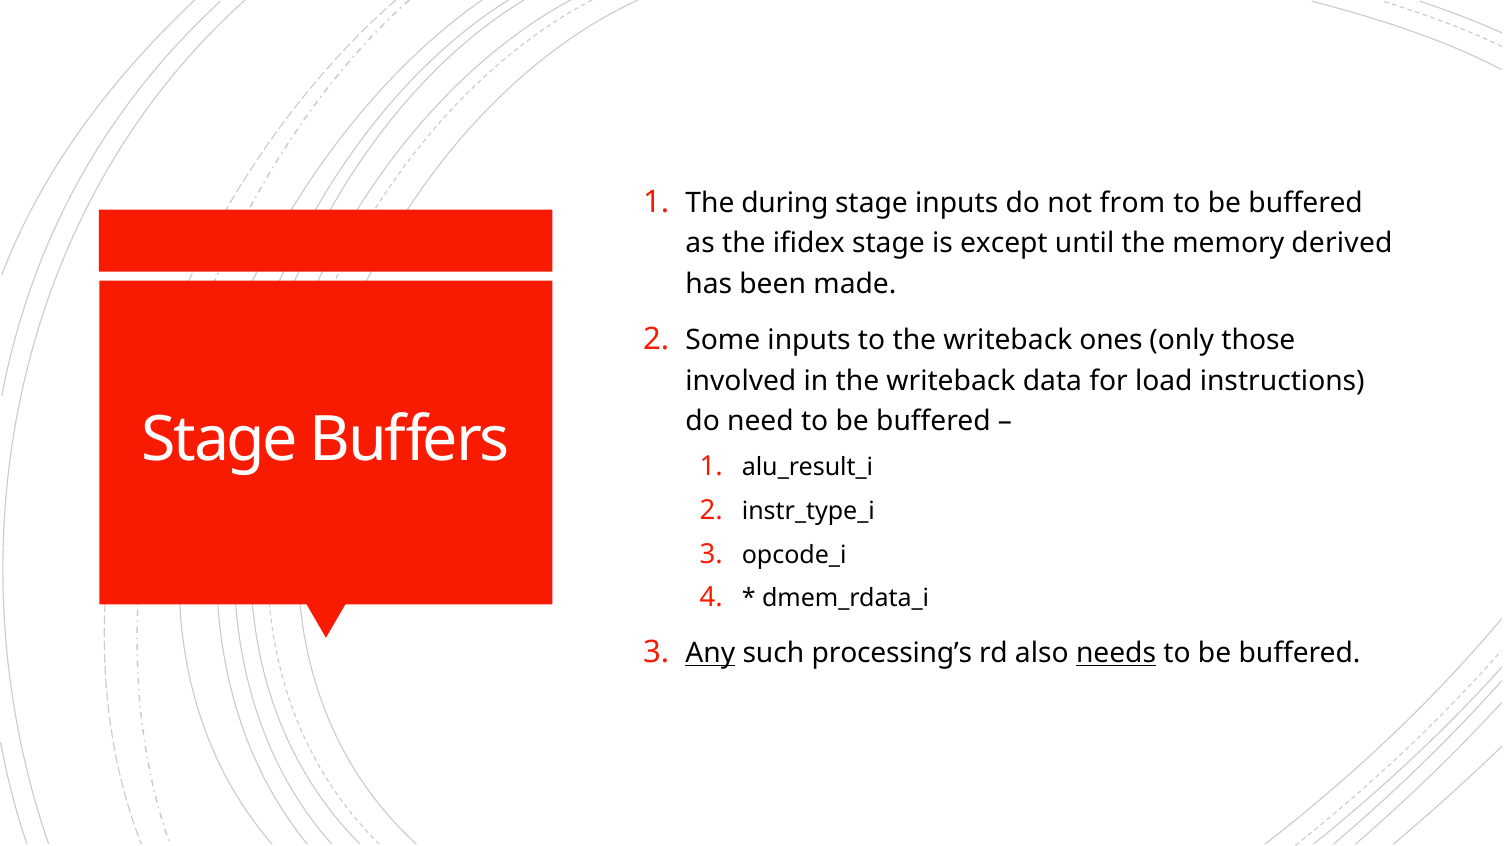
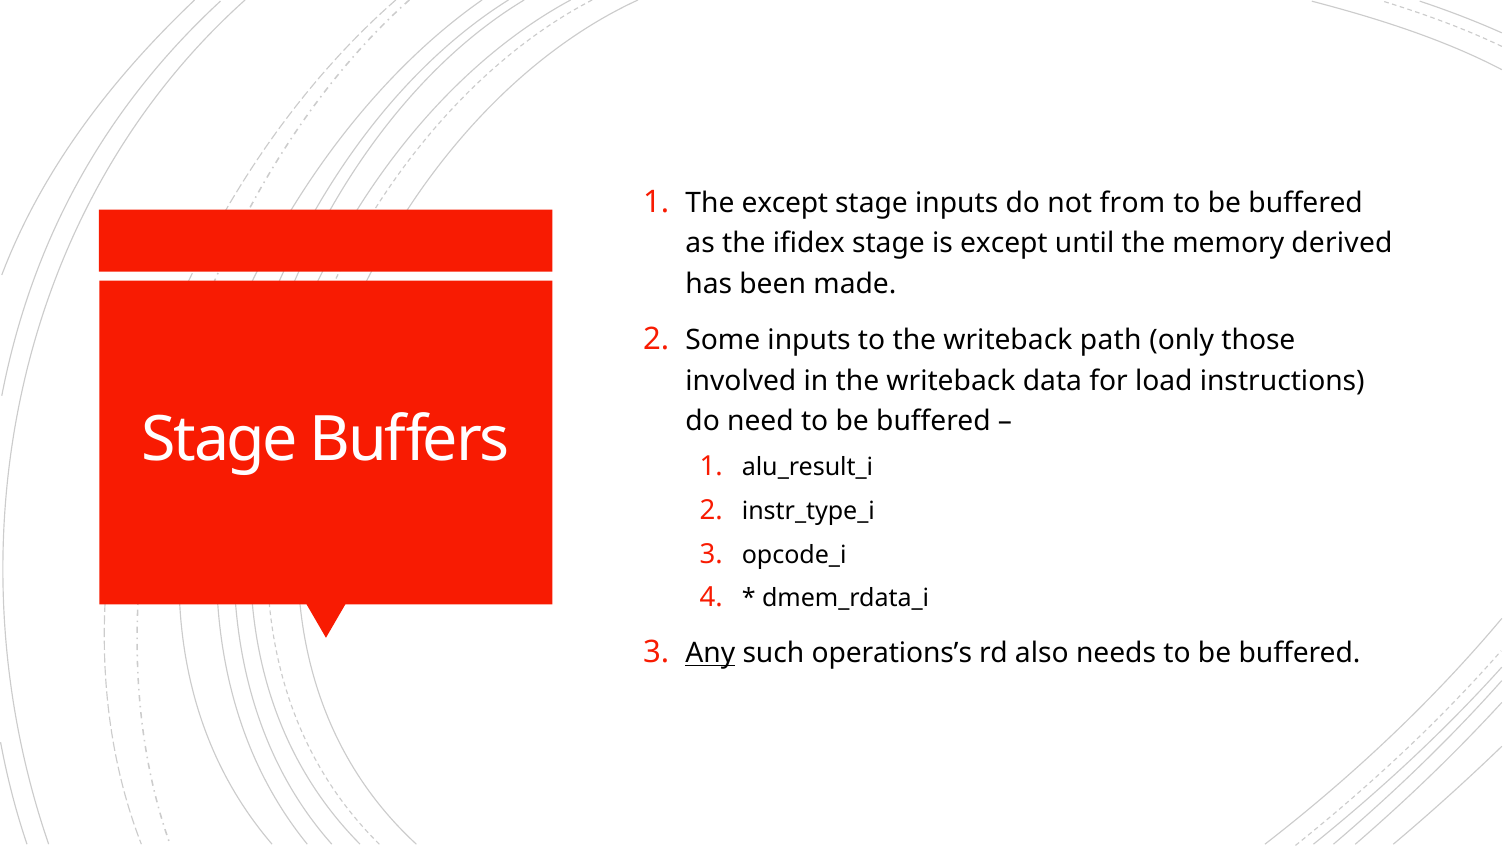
The during: during -> except (785, 203)
ones: ones -> path (1111, 341)
processing’s: processing’s -> operations’s (892, 654)
needs underline: present -> none (1116, 654)
